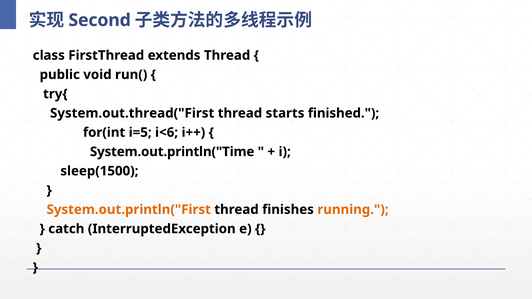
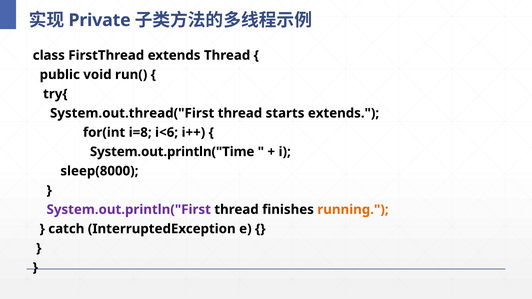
Second: Second -> Private (100, 20)
starts finished: finished -> extends (344, 113)
i=5: i=5 -> i=8 (140, 133)
sleep(1500: sleep(1500 -> sleep(8000 (99, 171)
System.out.println("First colour: orange -> purple (129, 210)
